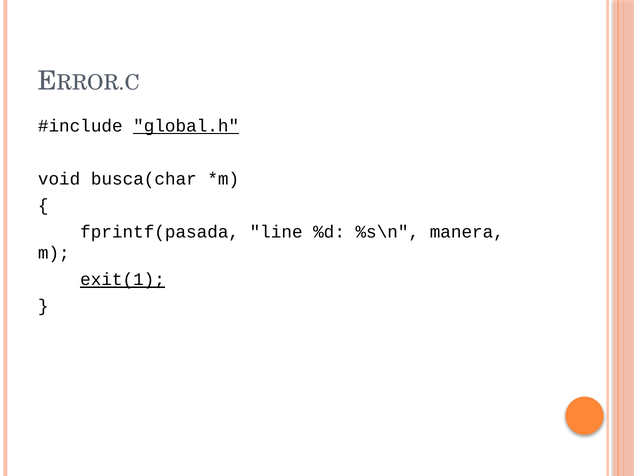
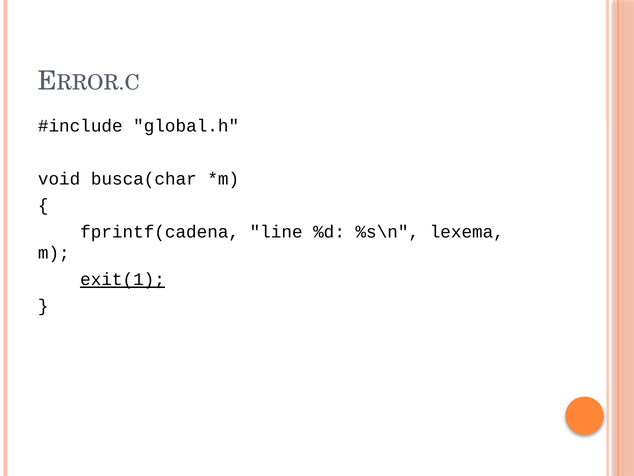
global.h underline: present -> none (186, 126)
fprintf(pasada: fprintf(pasada -> fprintf(cadena (160, 232)
manera: manera -> lexema (467, 232)
